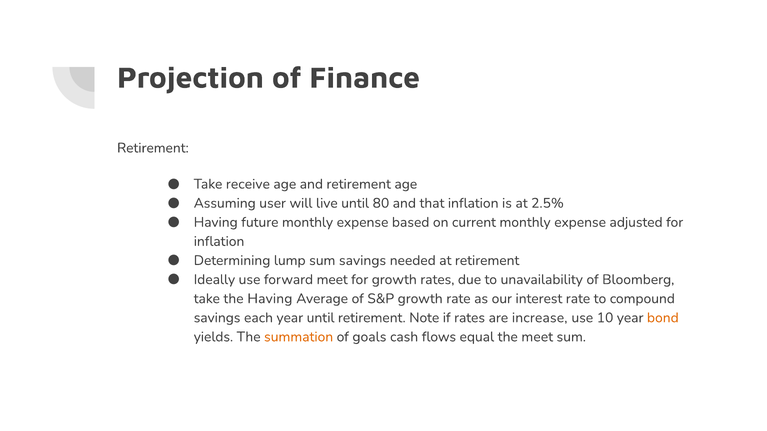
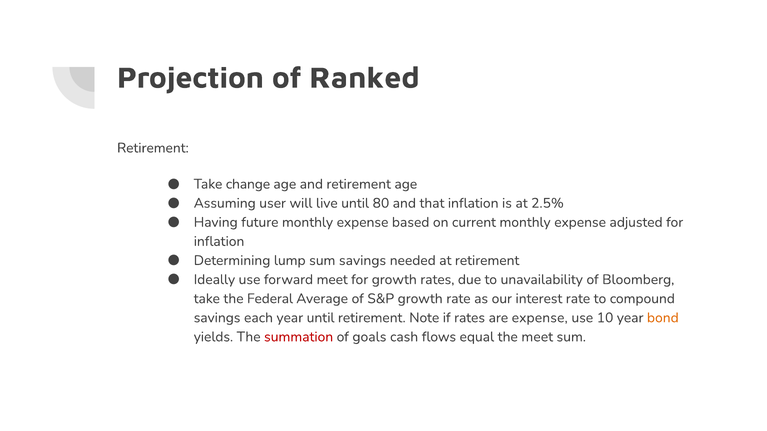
Finance: Finance -> Ranked (365, 78)
receive: receive -> change (248, 184)
the Having: Having -> Federal (270, 299)
are increase: increase -> expense (540, 318)
summation colour: orange -> red (299, 337)
